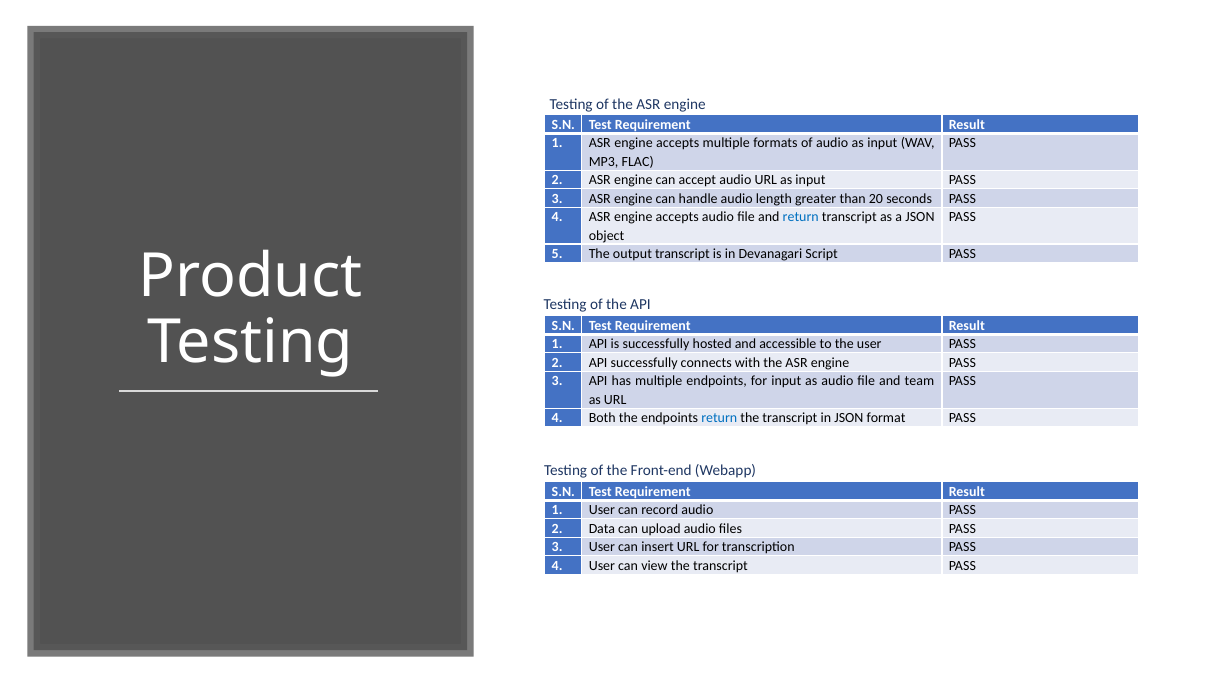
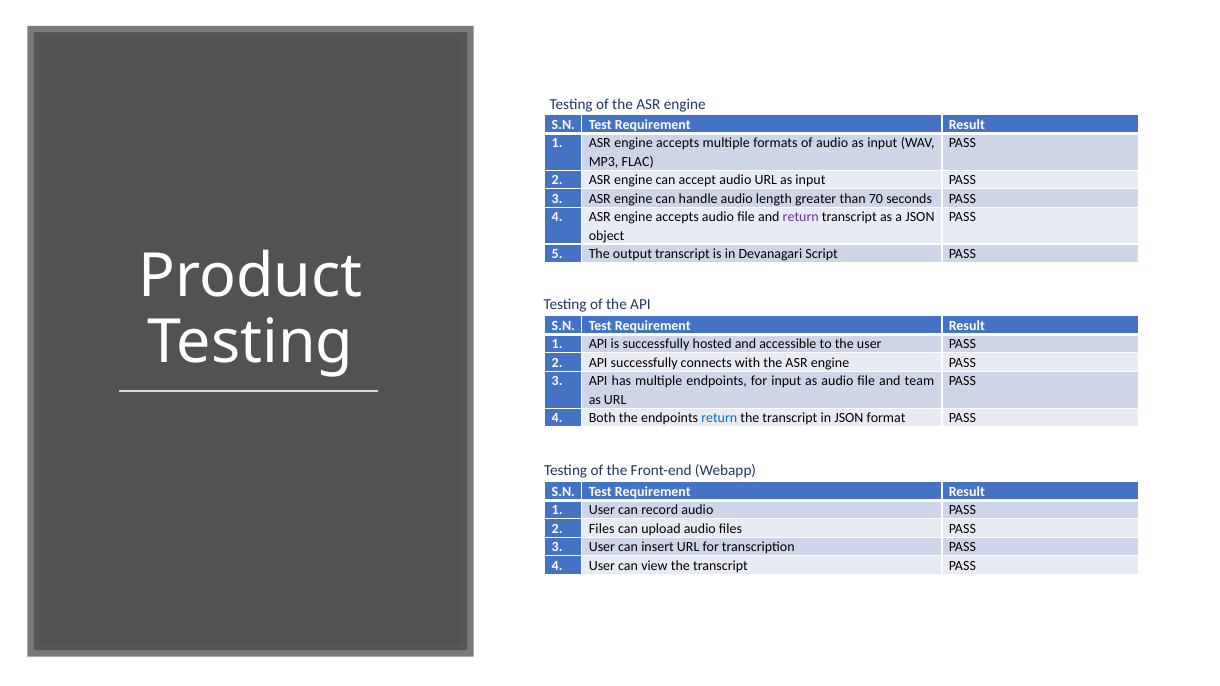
20: 20 -> 70 (876, 199)
return colour: blue -> purple (801, 217)
2 Data: Data -> Files (602, 529)
